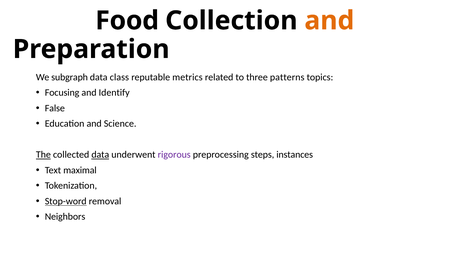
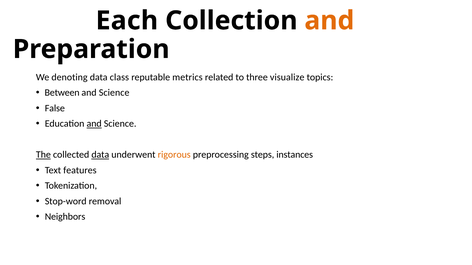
Food: Food -> Each (127, 21)
subgraph: subgraph -> denoting (70, 77)
patterns: patterns -> visualize (287, 77)
Focusing: Focusing -> Between (62, 93)
Identify: Identify -> Science (114, 93)
and underline: none -> present (94, 124)
rigorous colour: purple -> orange (174, 155)
maximal: maximal -> features (80, 171)
Stop-word underline: present -> none (66, 202)
